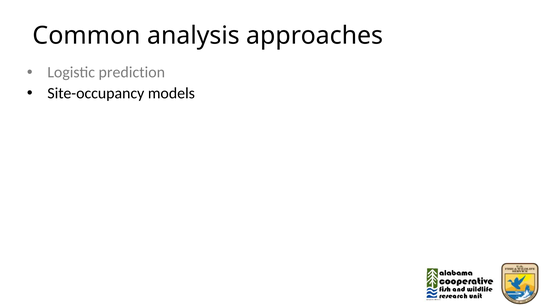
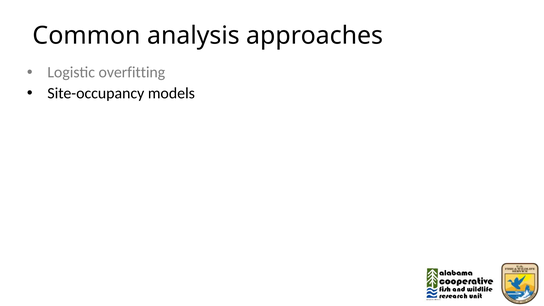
prediction: prediction -> overfitting (132, 72)
